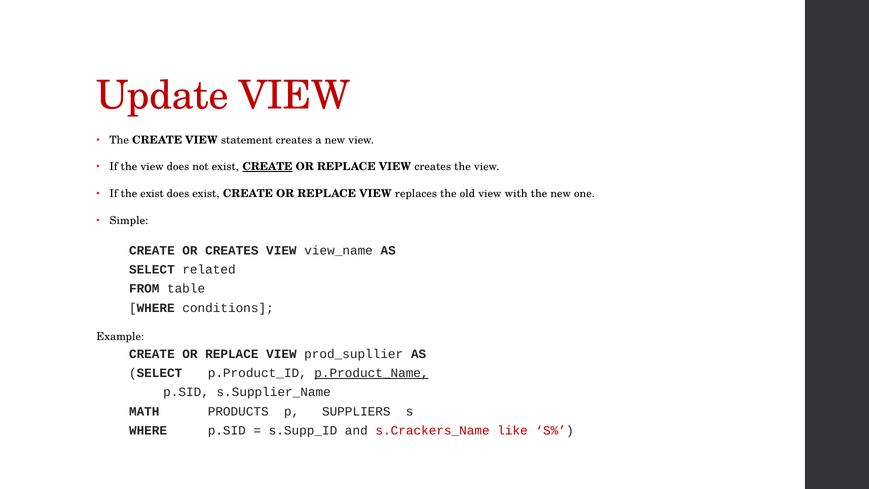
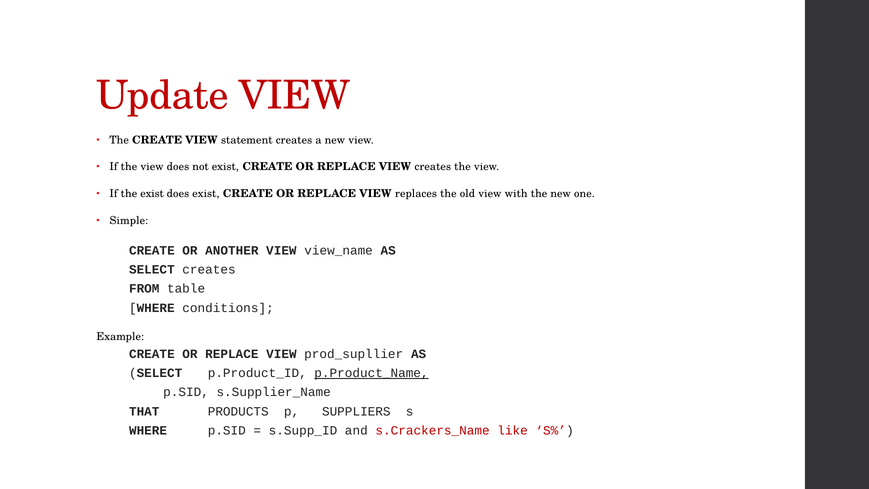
CREATE underline: present -> none (267, 167)
OR CREATES: CREATES -> ANOTHER (232, 250)
SELECT related: related -> creates (209, 269)
MATH: MATH -> THAT (144, 411)
